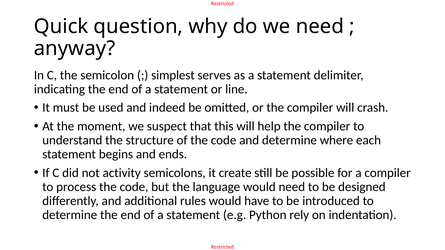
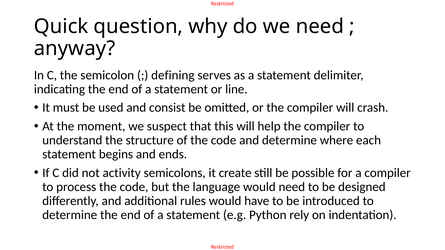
simplest: simplest -> defining (173, 75)
indeed: indeed -> consist (167, 108)
